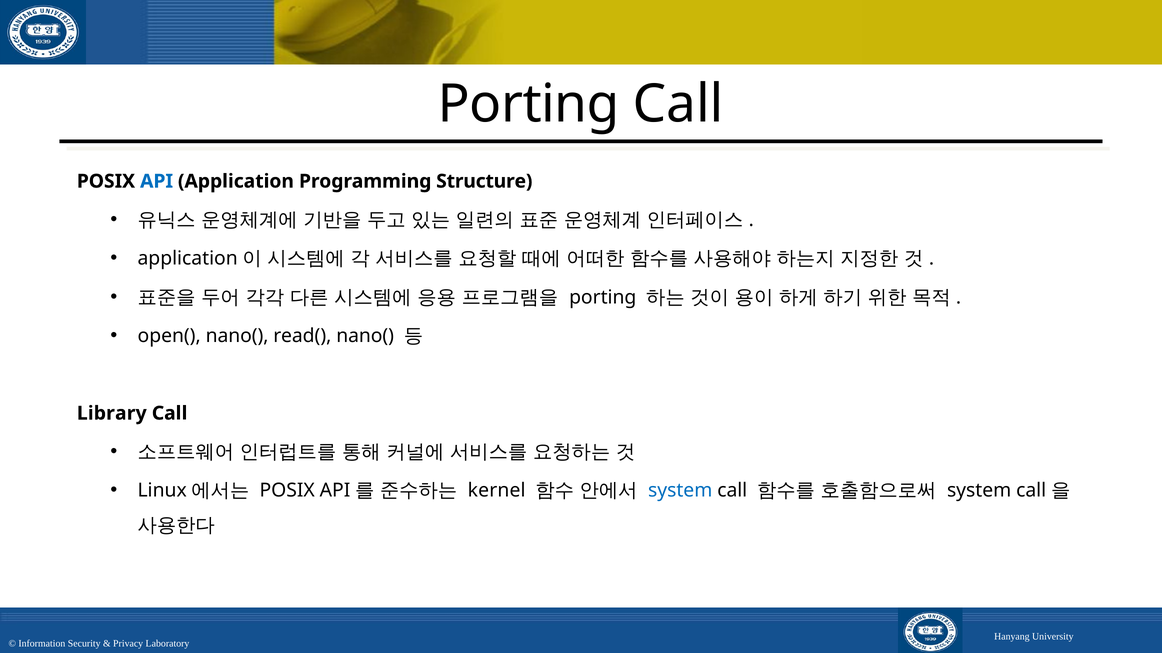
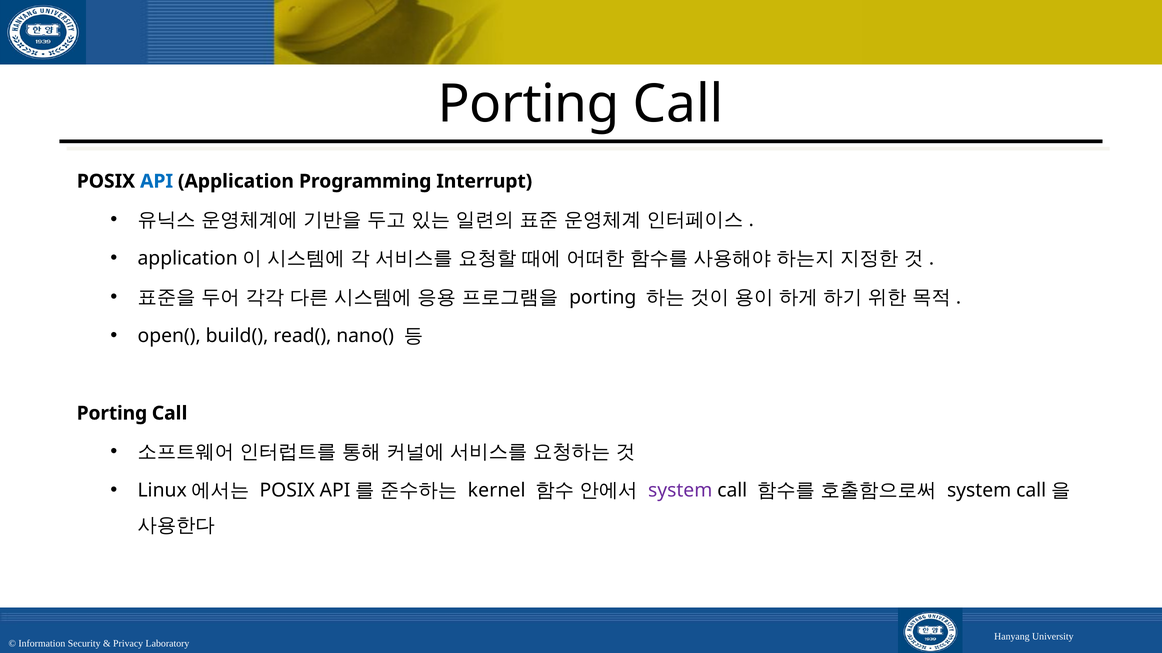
Structure: Structure -> Interrupt (484, 181)
open( nano(: nano( -> build( (237, 336)
Library: Library -> Porting (112, 414)
system colour: blue -> purple (680, 491)
